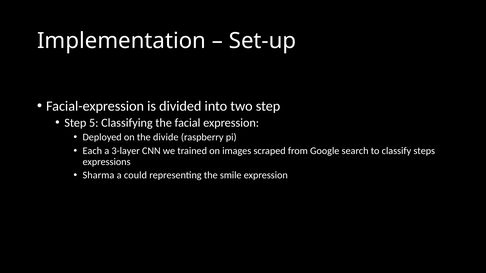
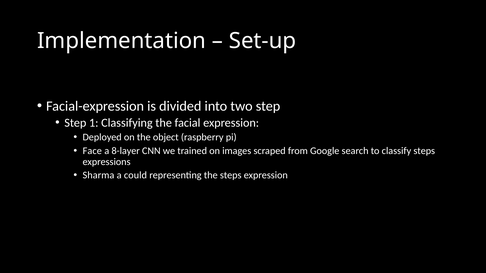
5: 5 -> 1 (94, 123)
divide: divide -> object (166, 137)
Each: Each -> Face (92, 151)
3-layer: 3-layer -> 8-layer (126, 151)
the smile: smile -> steps (231, 175)
